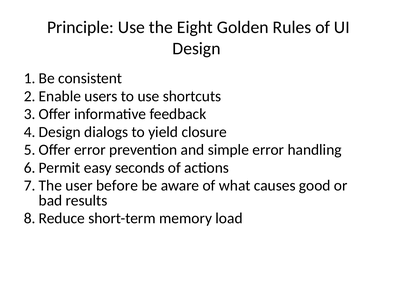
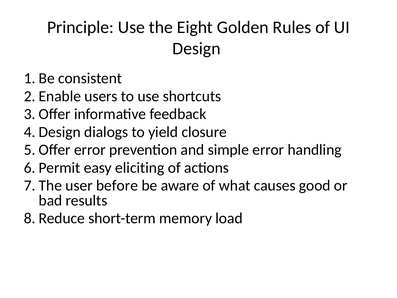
seconds: seconds -> eliciting (140, 168)
